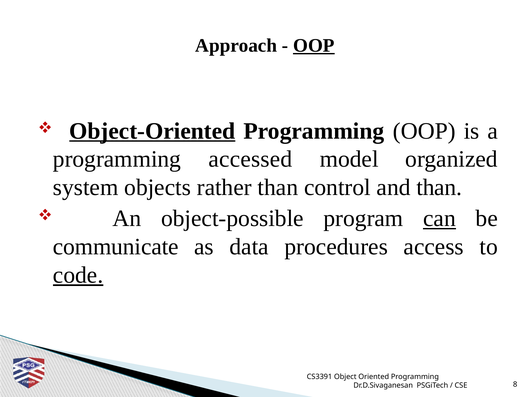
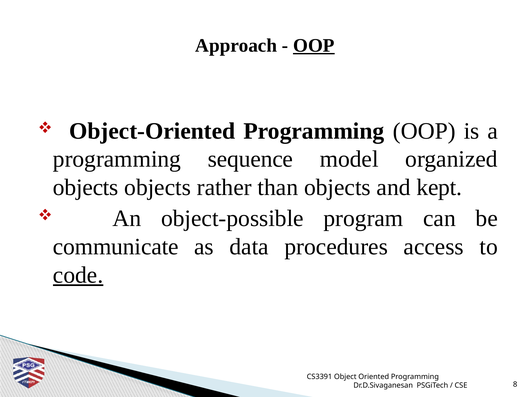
Object-Oriented underline: present -> none (152, 131)
accessed: accessed -> sequence (251, 159)
system: system -> objects (86, 188)
than control: control -> objects (337, 188)
and than: than -> kept (439, 188)
can underline: present -> none (439, 219)
